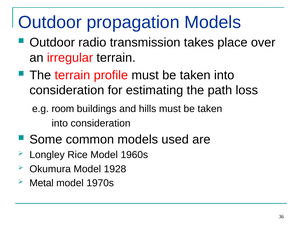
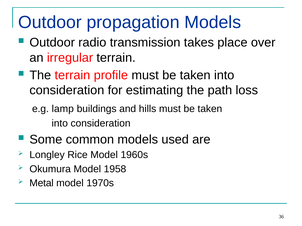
room: room -> lamp (63, 109)
1928: 1928 -> 1958 (115, 169)
